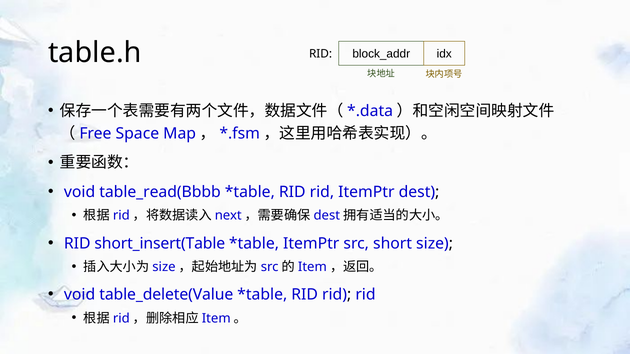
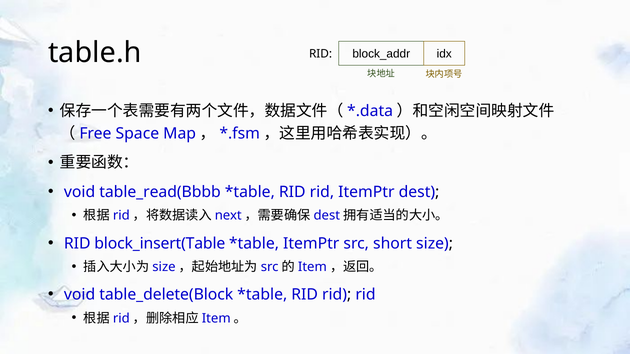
short_insert(Table: short_insert(Table -> block_insert(Table (160, 244)
table_delete(Value: table_delete(Value -> table_delete(Block (166, 295)
